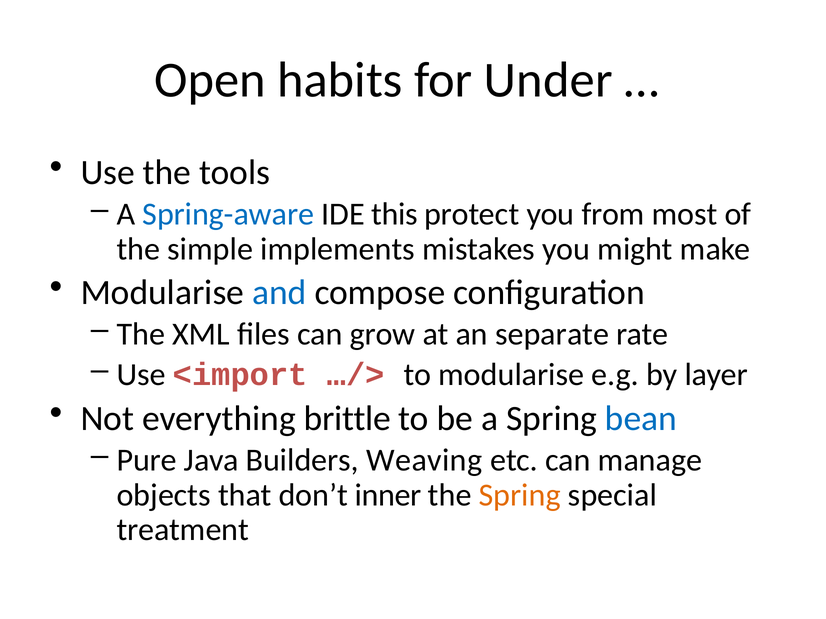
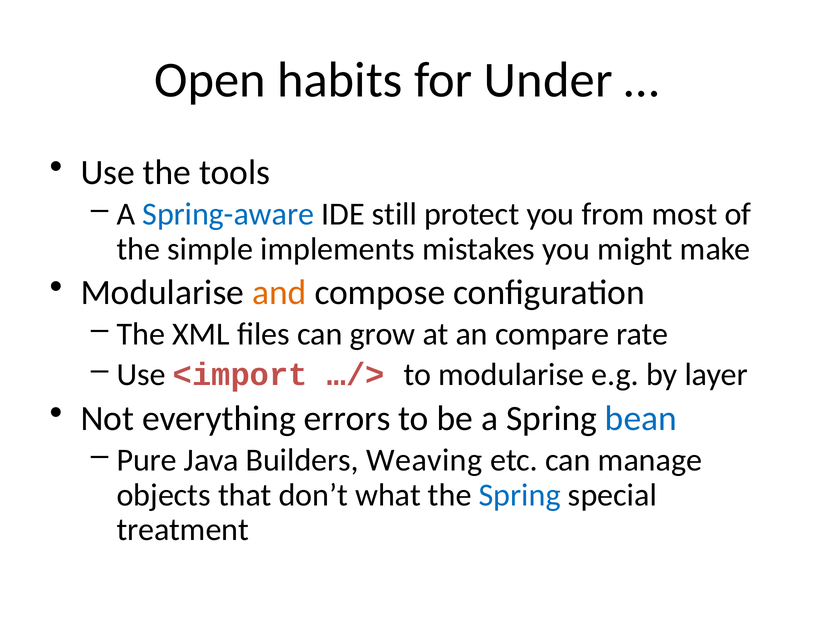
this: this -> still (394, 214)
and colour: blue -> orange (279, 293)
separate: separate -> compare (552, 335)
brittle: brittle -> errors (347, 419)
inner: inner -> what (388, 495)
Spring colour: orange -> blue (520, 495)
